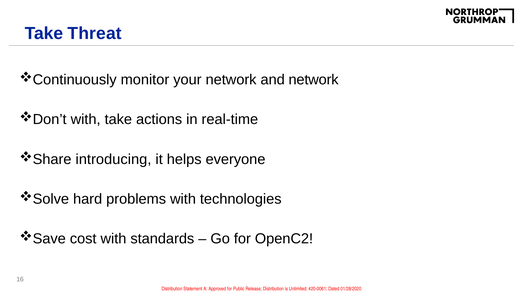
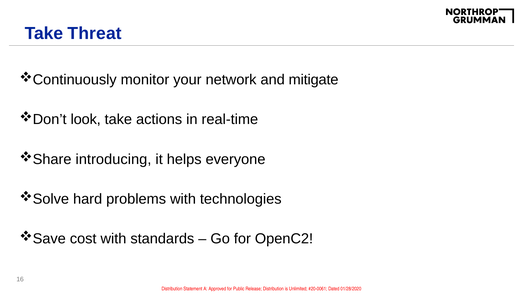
and network: network -> mitigate (314, 80)
with: with -> look (86, 120)
